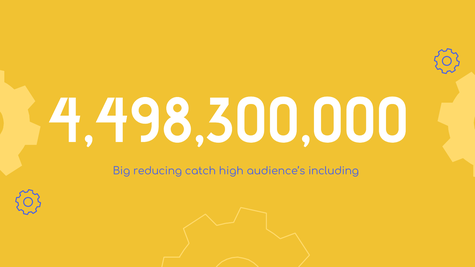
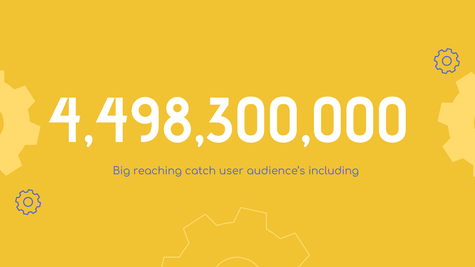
reducing: reducing -> reaching (158, 171)
high: high -> user (231, 171)
